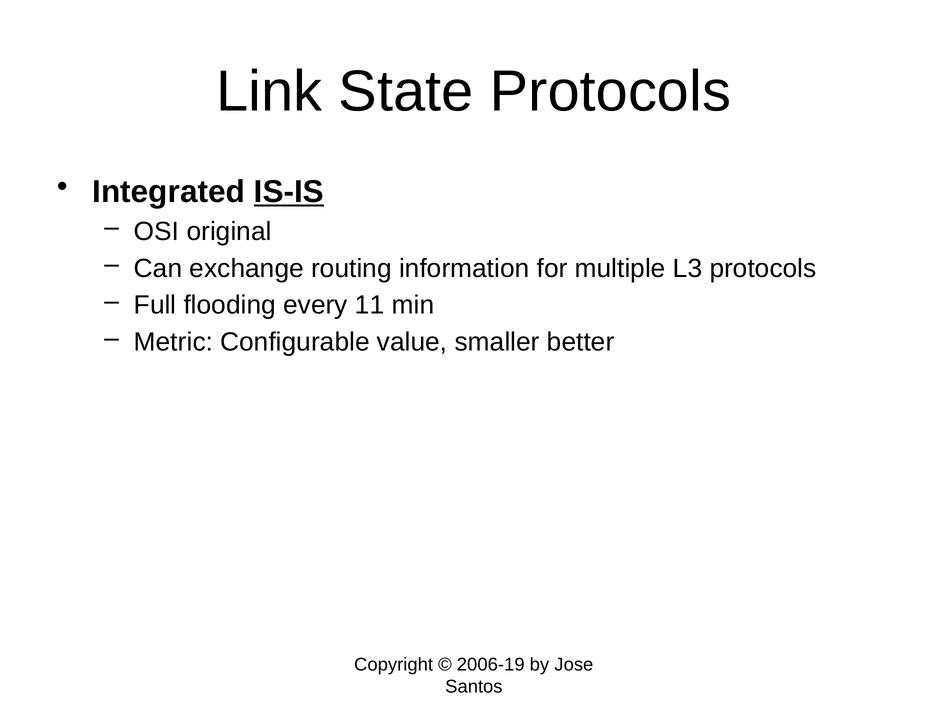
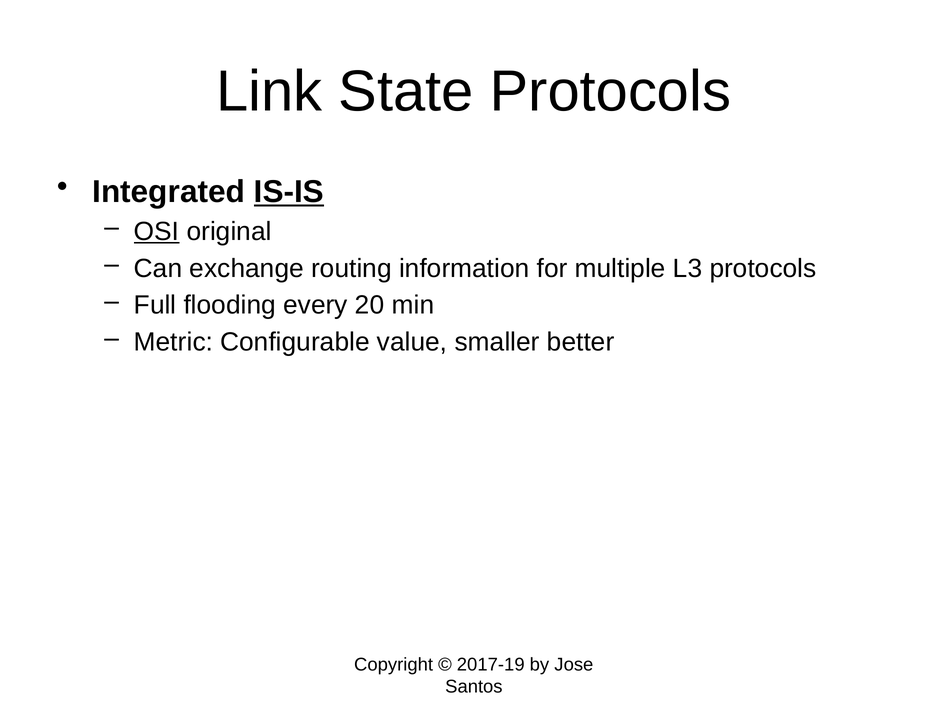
OSI underline: none -> present (157, 231)
11: 11 -> 20 (370, 305)
2006-19: 2006-19 -> 2017-19 (491, 665)
